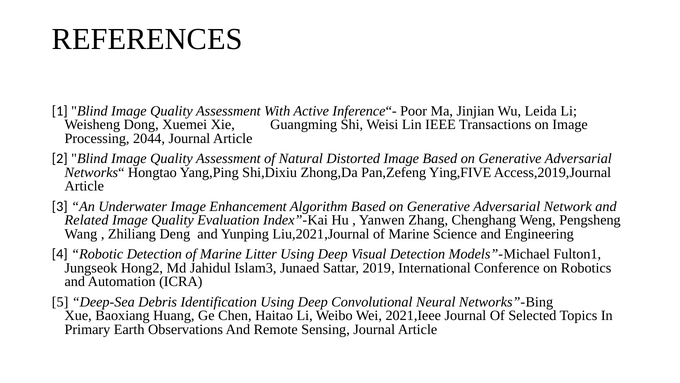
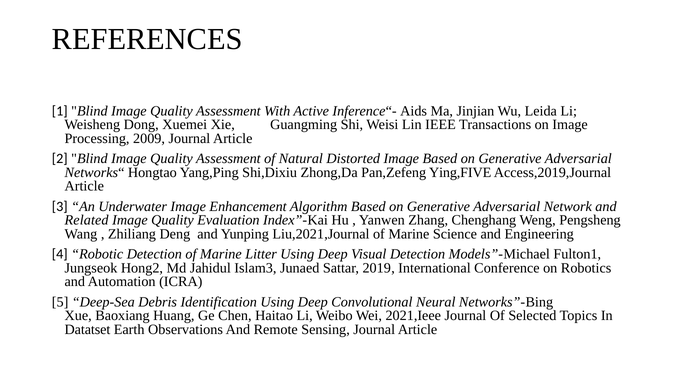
Poor: Poor -> Aids (414, 111)
2044: 2044 -> 2009 (149, 138)
Primary: Primary -> Datatset (87, 329)
